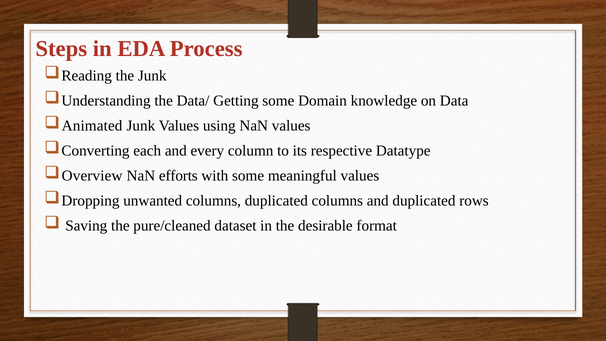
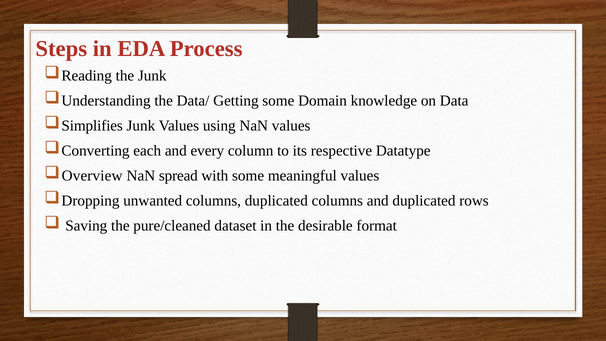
Animated: Animated -> Simplifies (92, 126)
efforts: efforts -> spread (178, 176)
